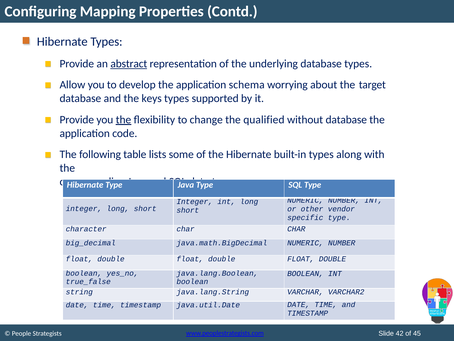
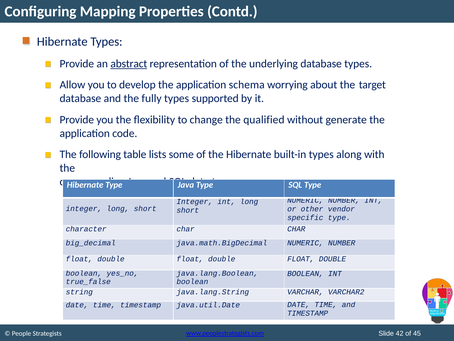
keys: keys -> fully (152, 98)
the underline: present -> none (124, 119)
without database: database -> generate (346, 119)
